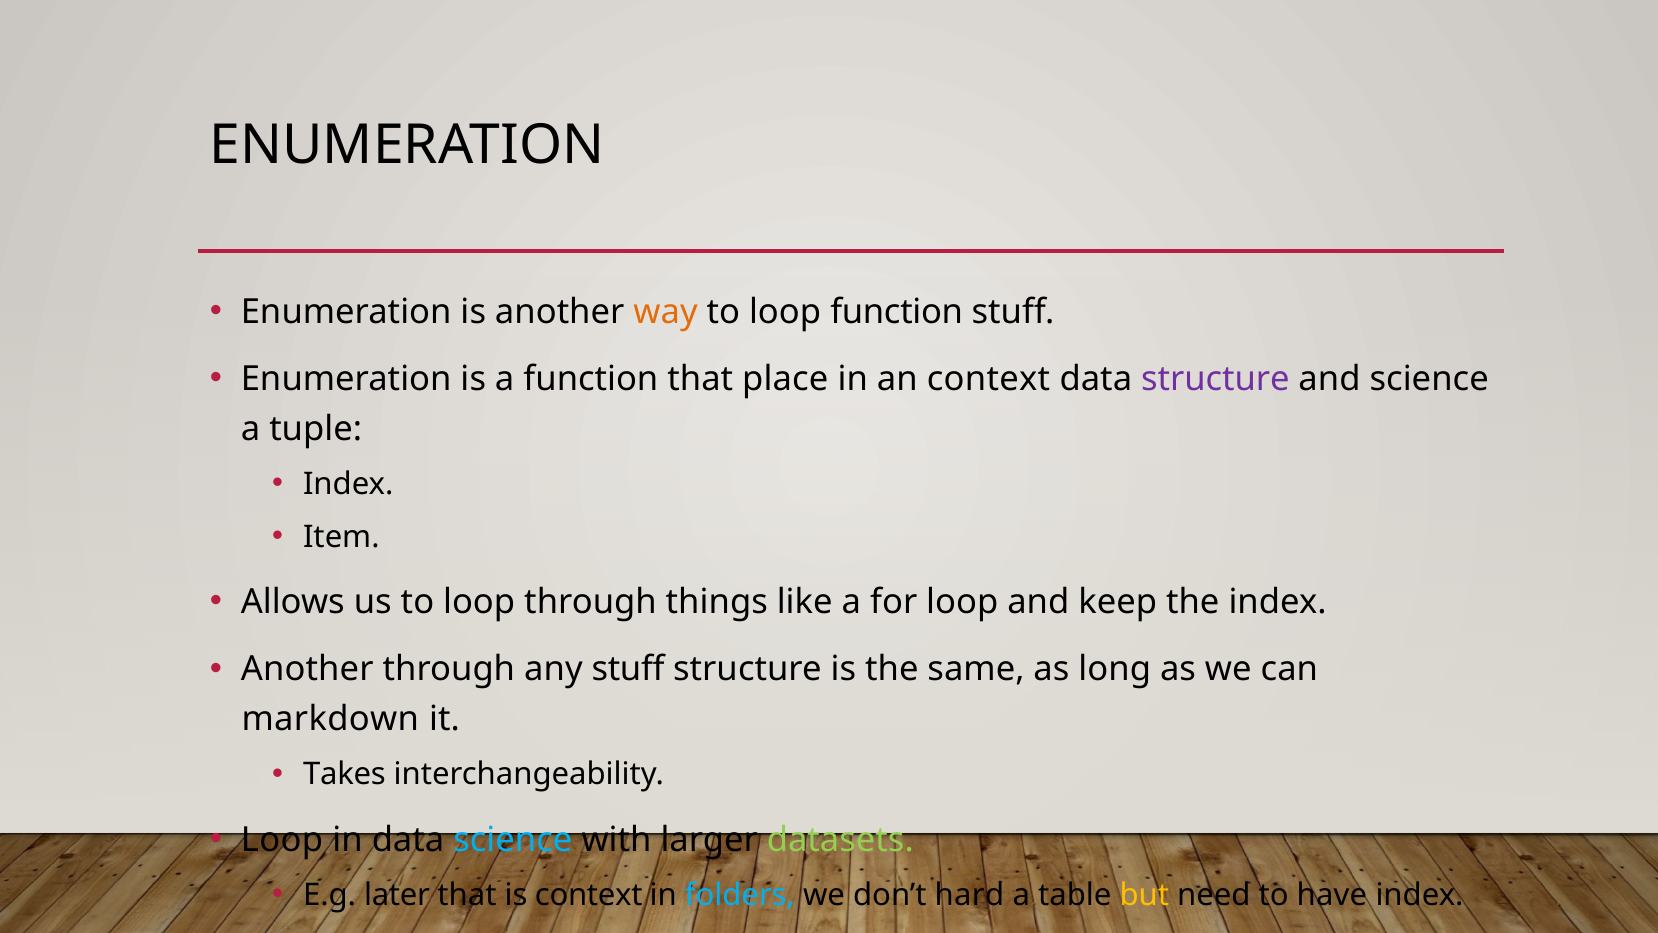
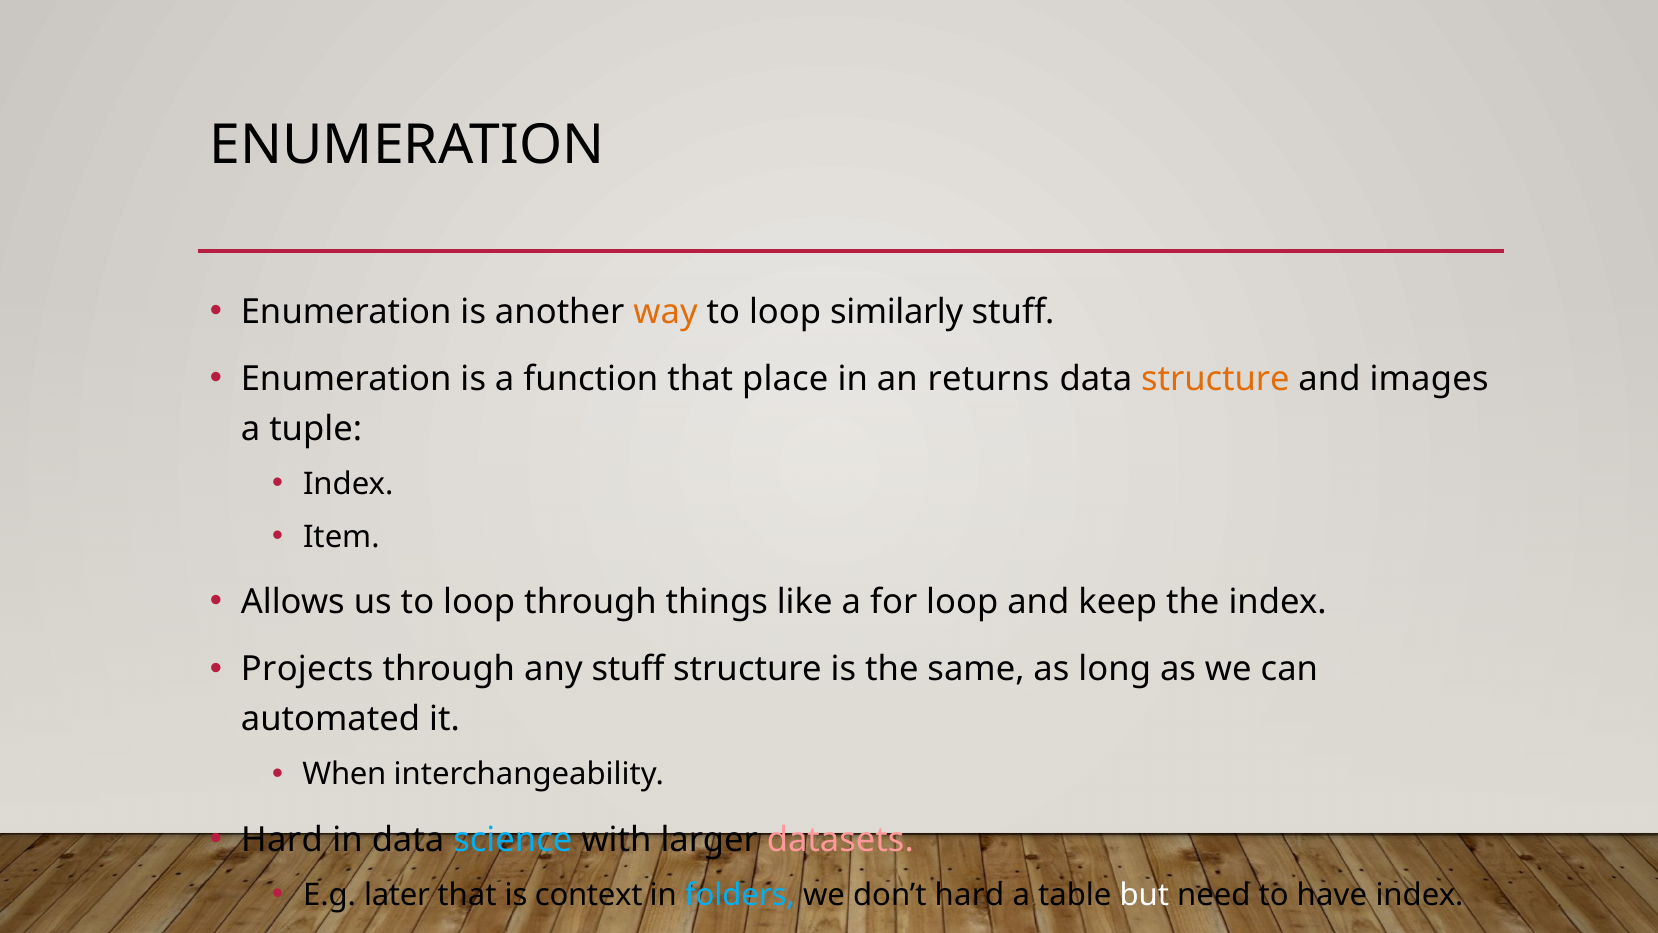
loop function: function -> similarly (897, 312)
an context: context -> returns (988, 379)
structure colour: purple -> orange (1215, 379)
and science: science -> images (1429, 379)
Another: Another -> Projects (307, 669)
markdown: markdown -> automated (330, 719)
Takes: Takes -> When (344, 774)
Loop: Loop -> Hard (282, 839)
datasets colour: light green -> pink (840, 839)
but colour: yellow -> white (1144, 895)
